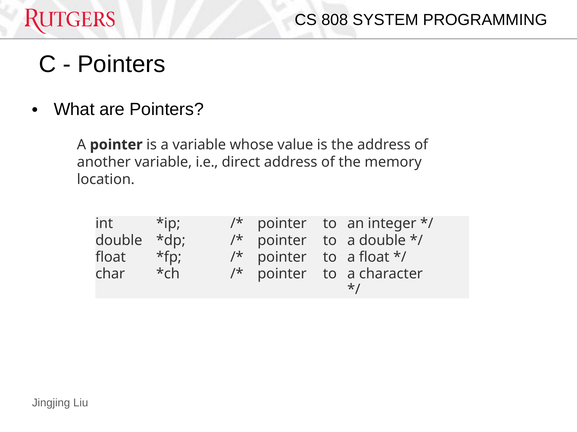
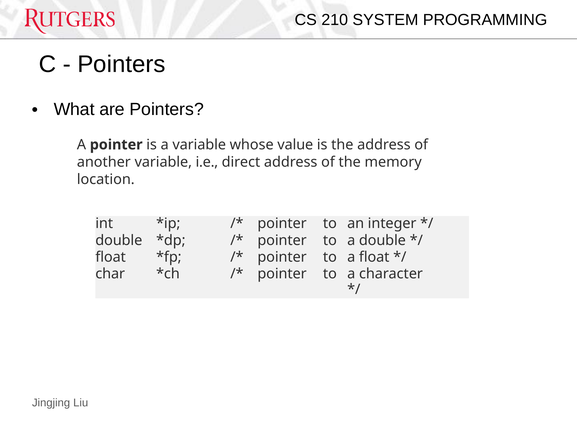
808: 808 -> 210 (335, 20)
